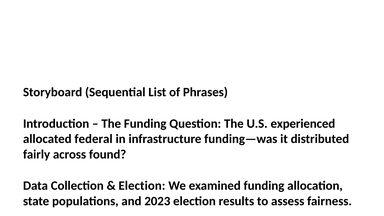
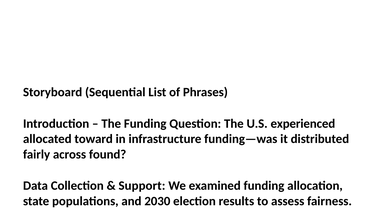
allocated federal: federal -> toward (94, 139)
Election: Election -> Support (142, 186)
2023: 2023 -> 2030 (157, 201)
